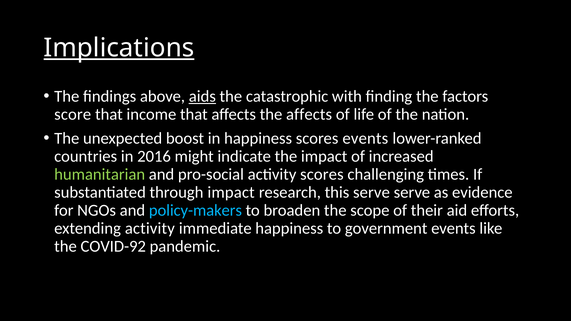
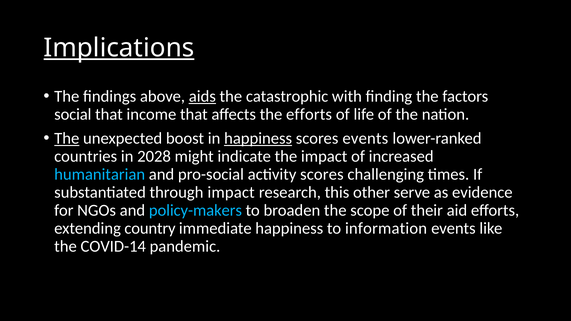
score: score -> social (73, 115)
the affects: affects -> efforts (309, 115)
The underline: none -> present (67, 138)
happiness underline: none -> present (258, 138)
2016: 2016 -> 2028 (154, 156)
humanitarian colour: light green -> light blue (100, 174)
this serve: serve -> other (372, 192)
extending activity: activity -> country (150, 228)
government: government -> information (386, 228)
COVID-92: COVID-92 -> COVID-14 (113, 246)
